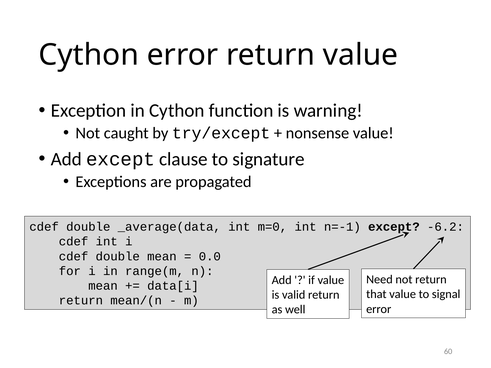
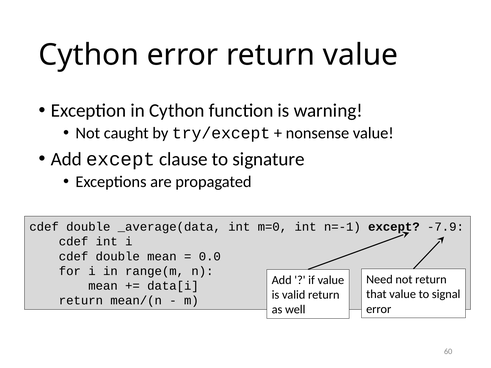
-6.2: -6.2 -> -7.9 (445, 227)
